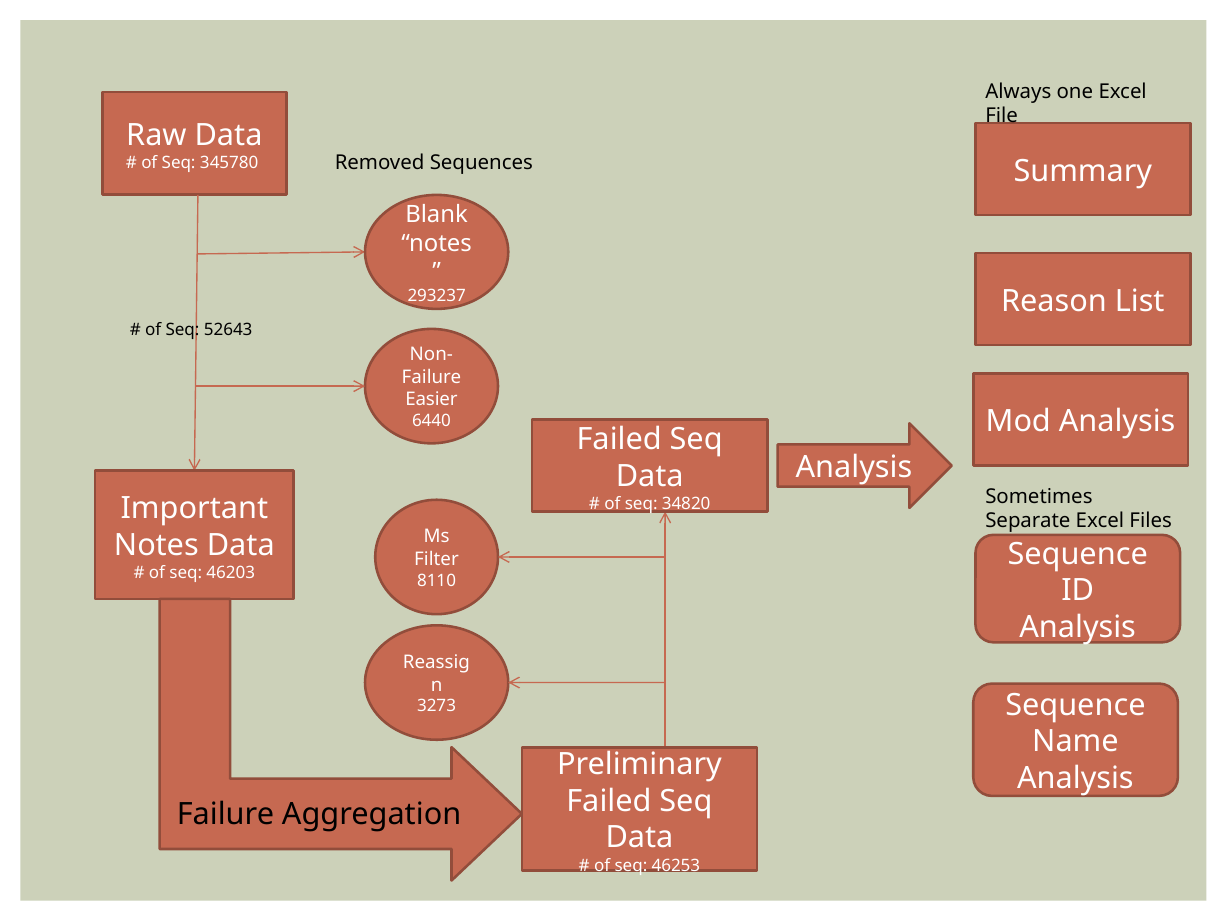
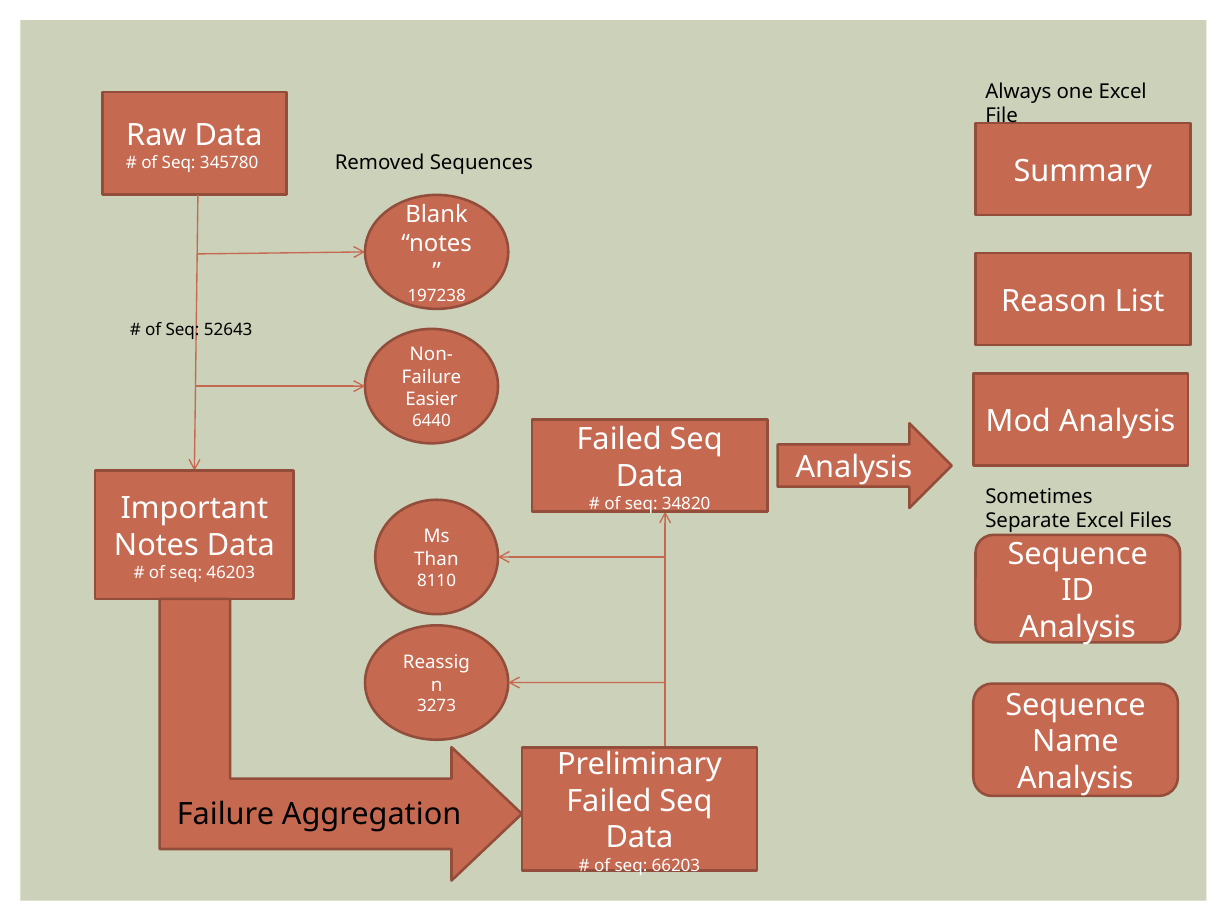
293237: 293237 -> 197238 (437, 296)
Filter: Filter -> Than (436, 559)
46253: 46253 -> 66203 (676, 866)
